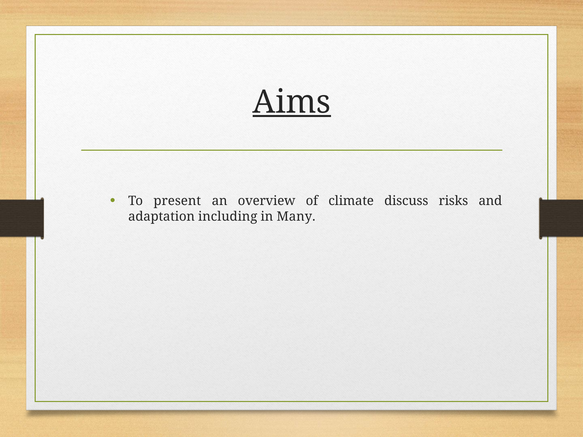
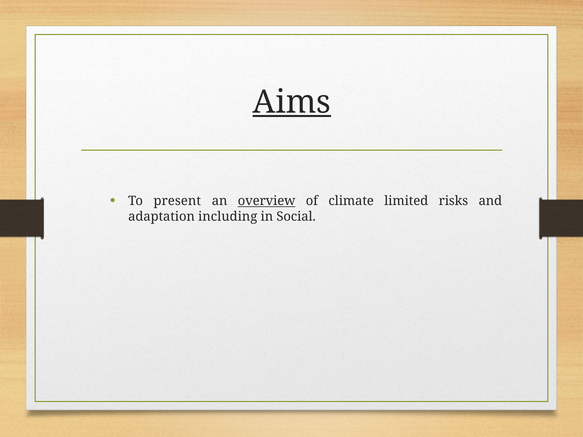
overview underline: none -> present (267, 201)
discuss: discuss -> limited (406, 201)
Many: Many -> Social (296, 217)
